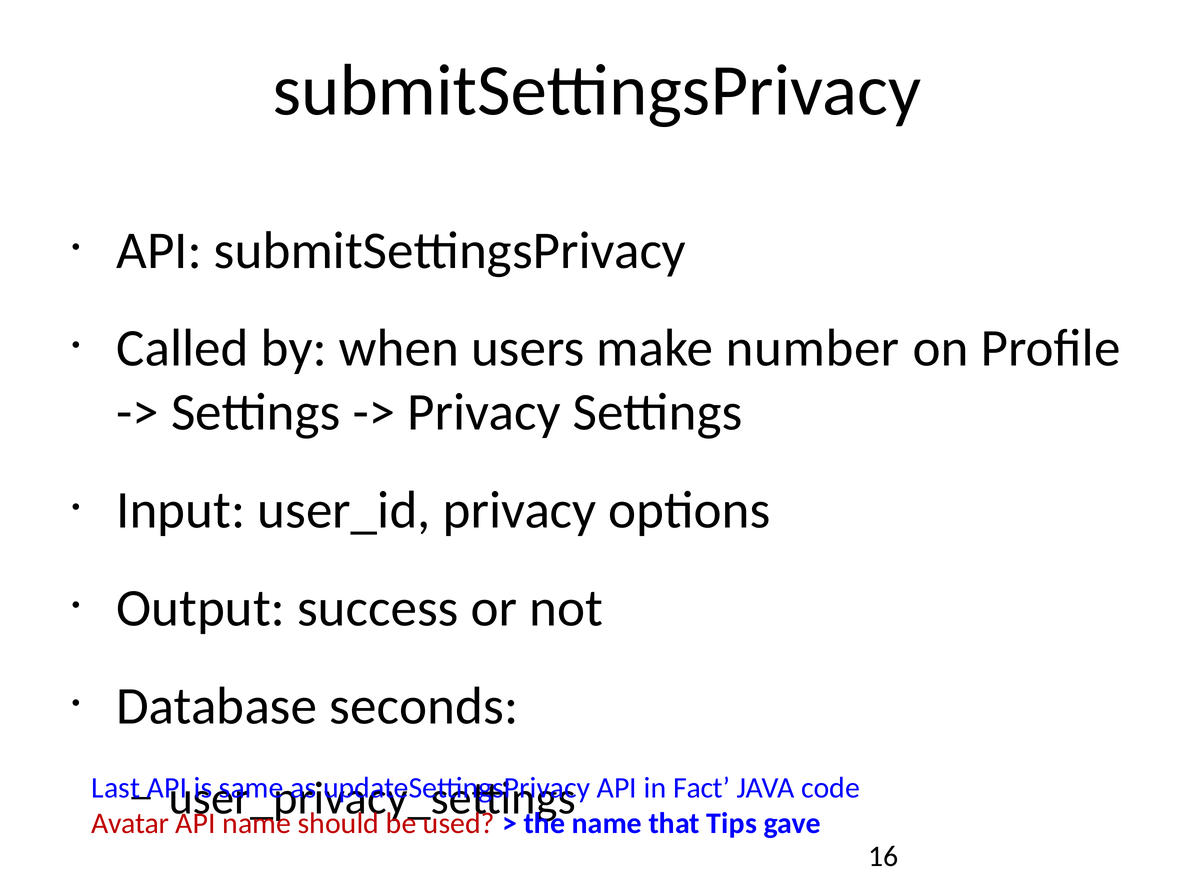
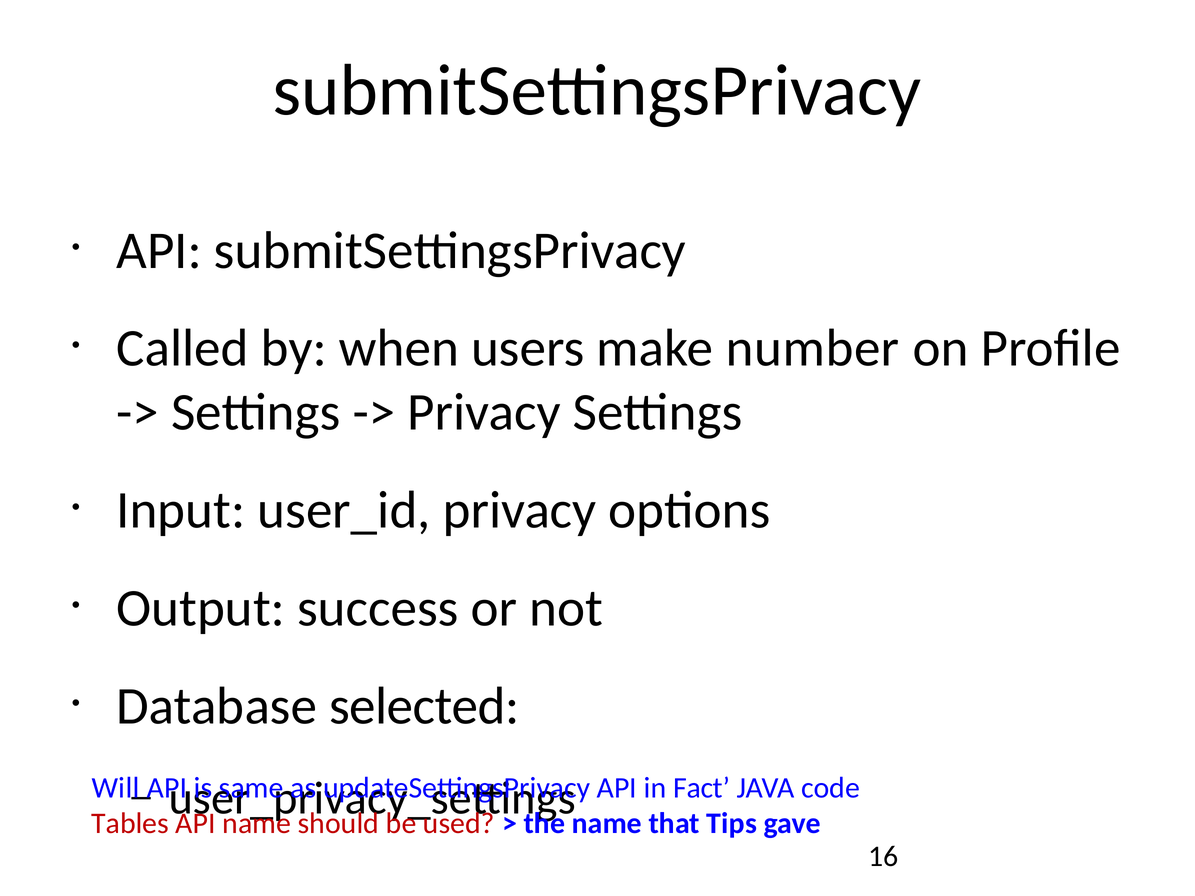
seconds: seconds -> selected (424, 706)
Last: Last -> Will (116, 788)
Avatar: Avatar -> Tables (130, 824)
